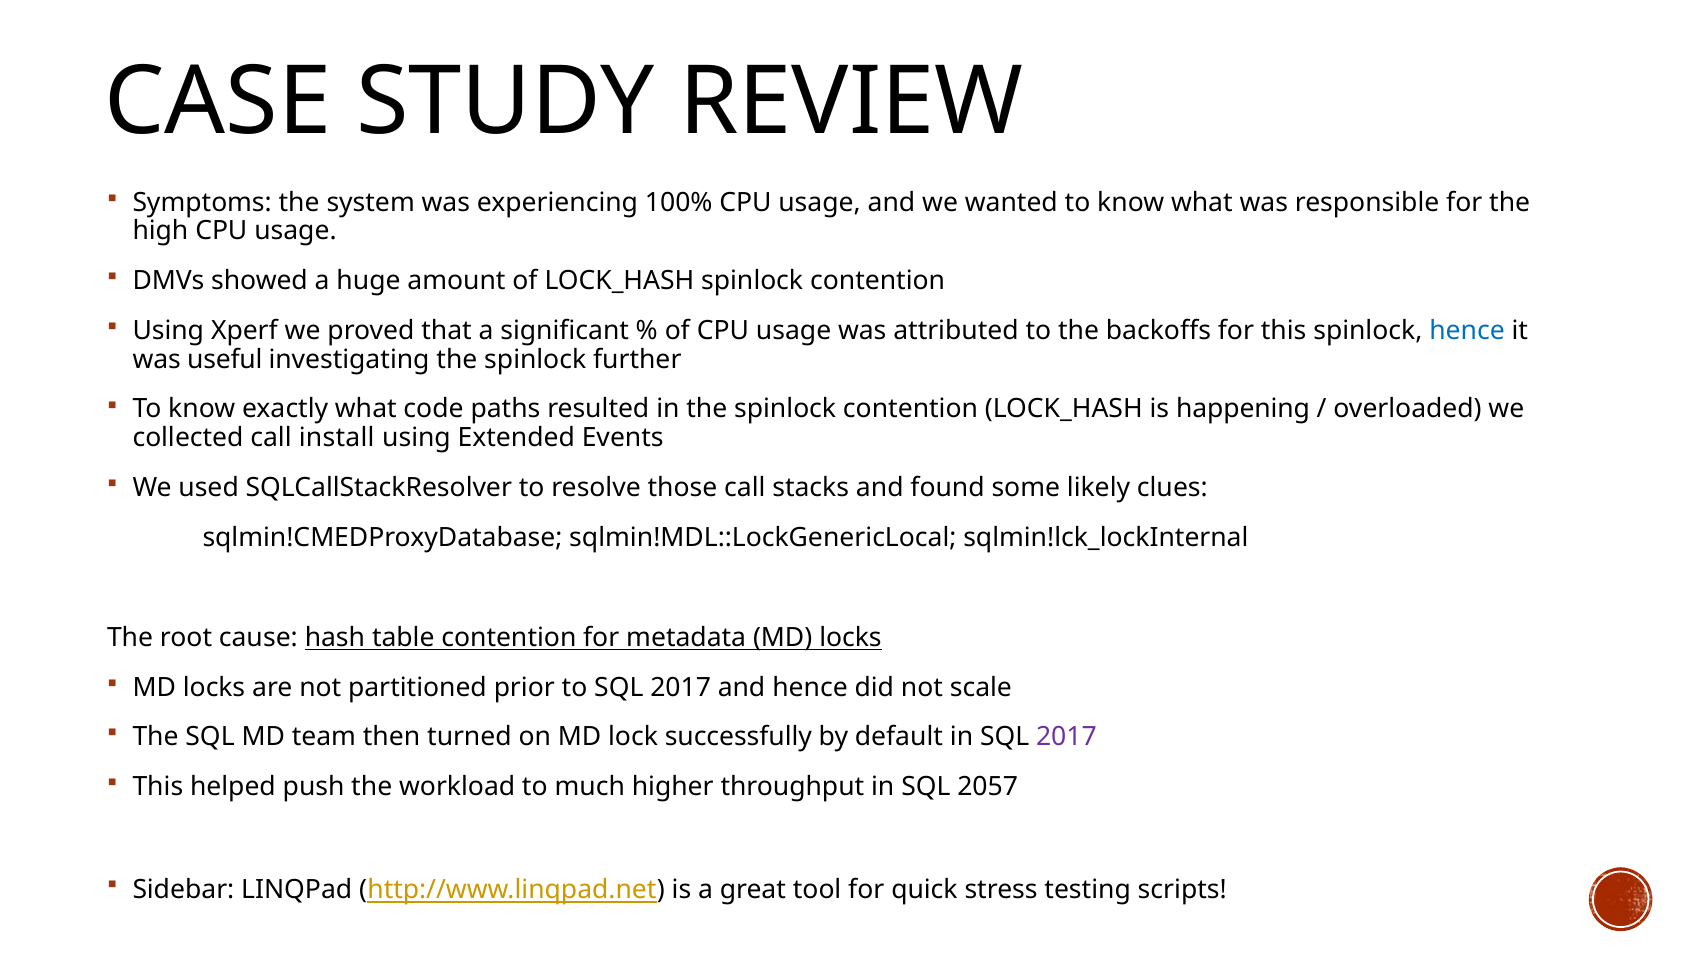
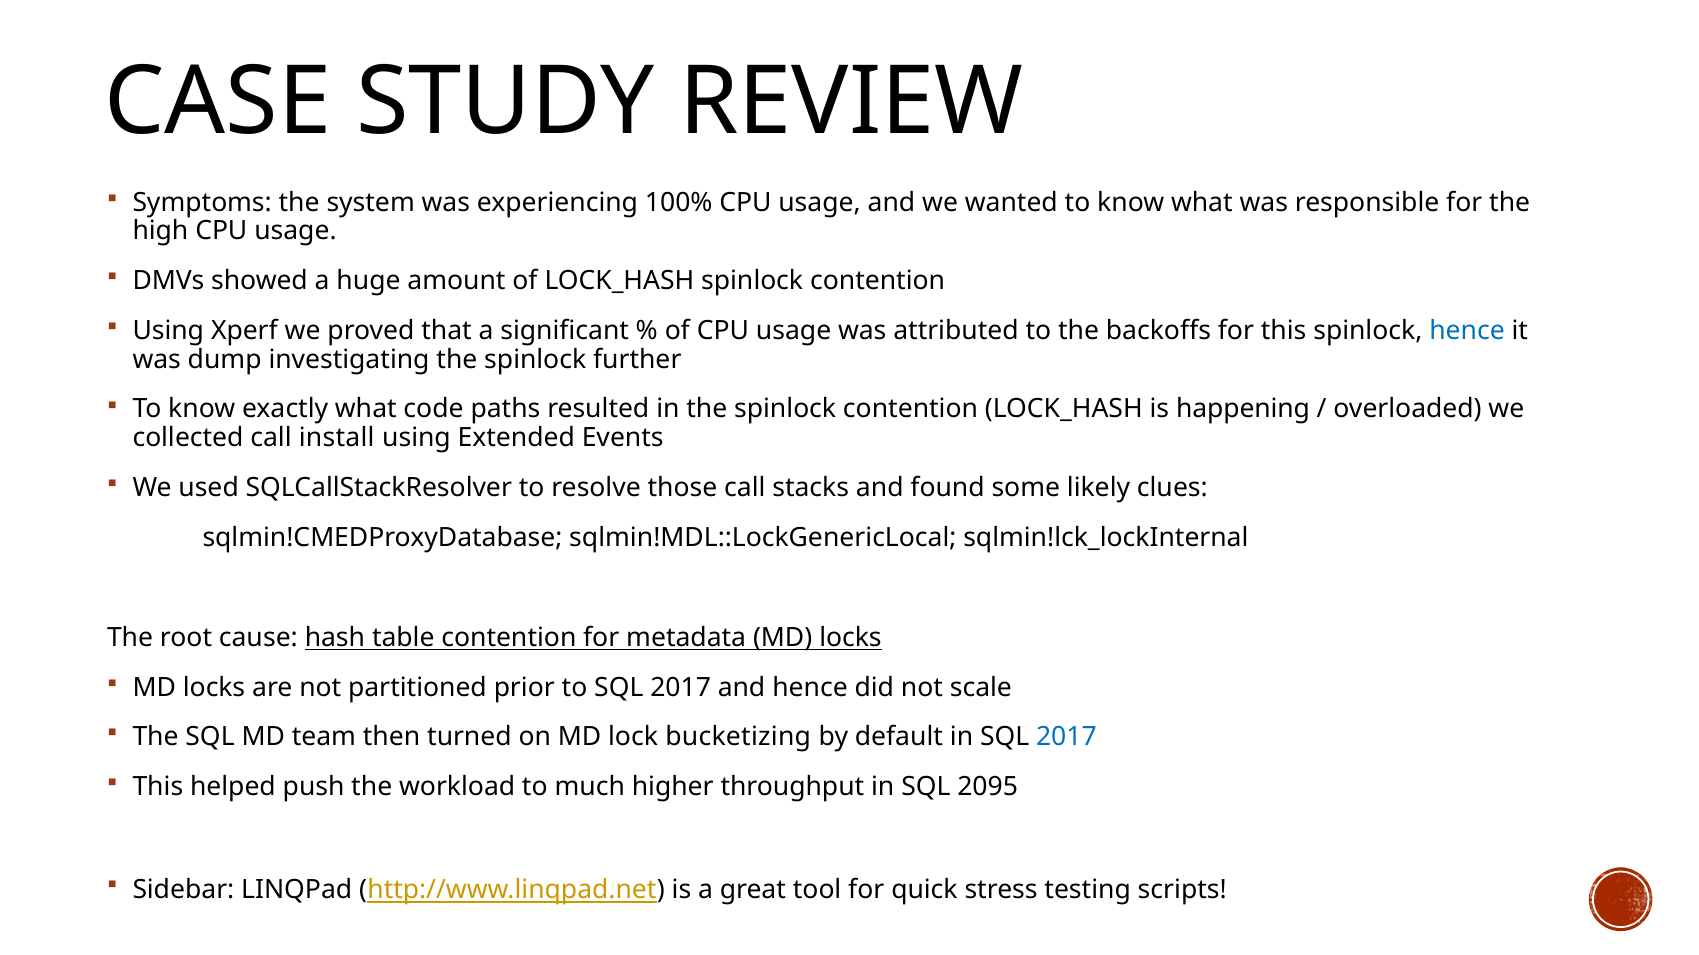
useful: useful -> dump (225, 360)
successfully: successfully -> bucketizing (738, 738)
2017 colour: purple -> blue (1066, 738)
2057: 2057 -> 2095 (988, 788)
